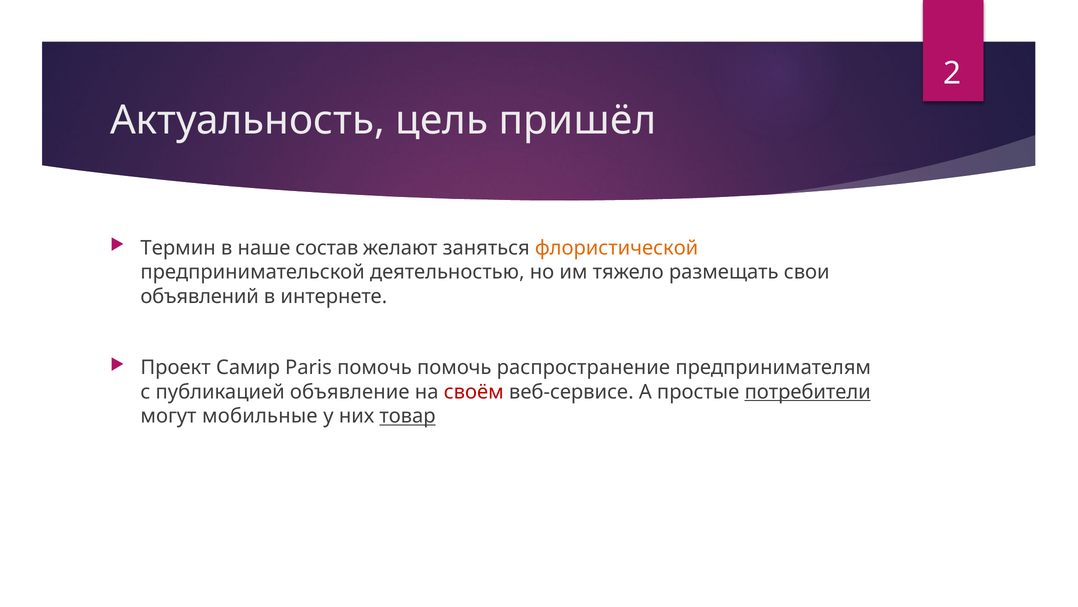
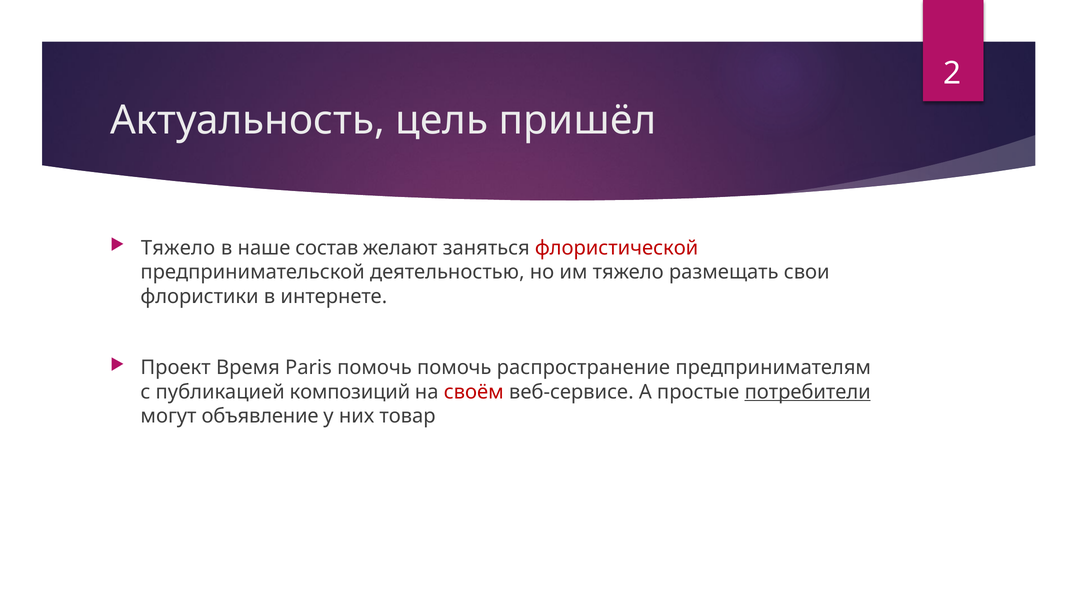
Термин: Термин -> Тяжело (178, 248)
флористической colour: orange -> red (617, 248)
объявлений: объявлений -> флористики (200, 296)
Самир: Самир -> Время (248, 367)
объявление: объявление -> композиций (350, 391)
мобильные: мобильные -> объявление (260, 416)
товар underline: present -> none (408, 416)
